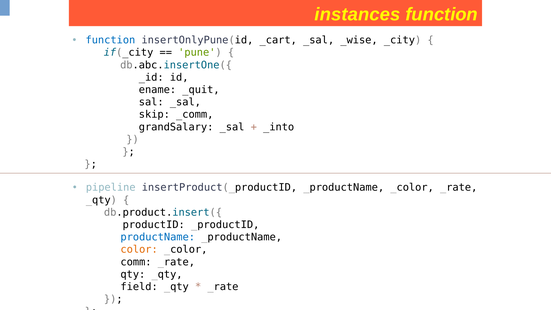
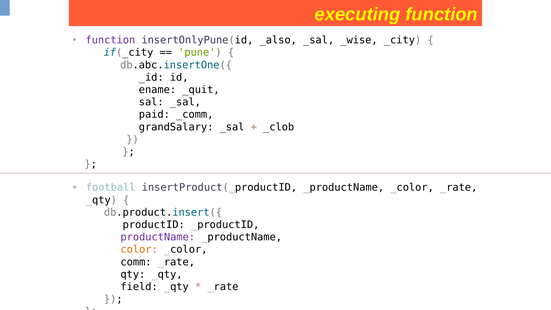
instances: instances -> executing (357, 14)
function colour: blue -> purple (110, 40)
_cart: _cart -> _also (278, 40)
skip: skip -> paid (154, 115)
_into: _into -> _clob (279, 127)
pipeline: pipeline -> football (111, 187)
productName colour: blue -> purple (158, 237)
